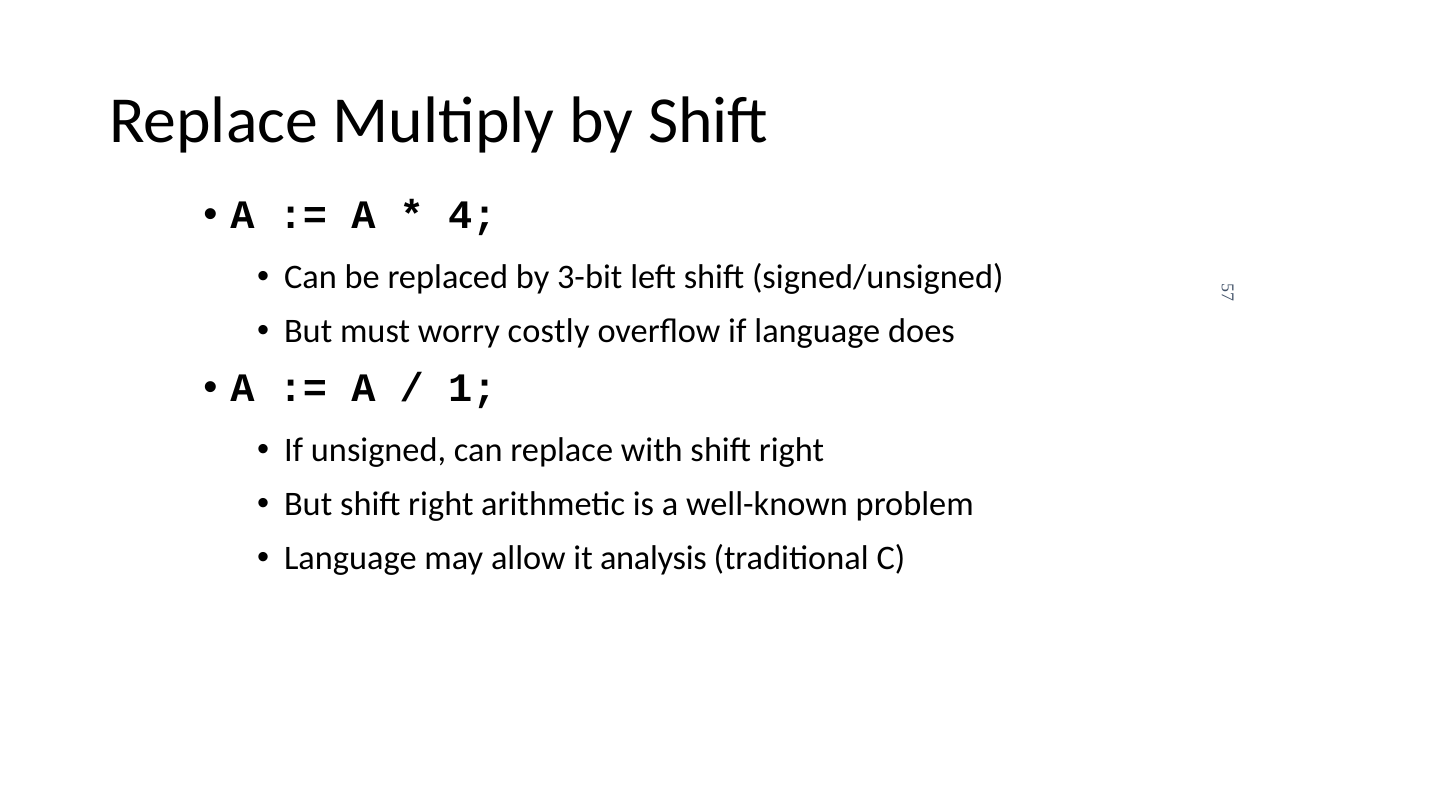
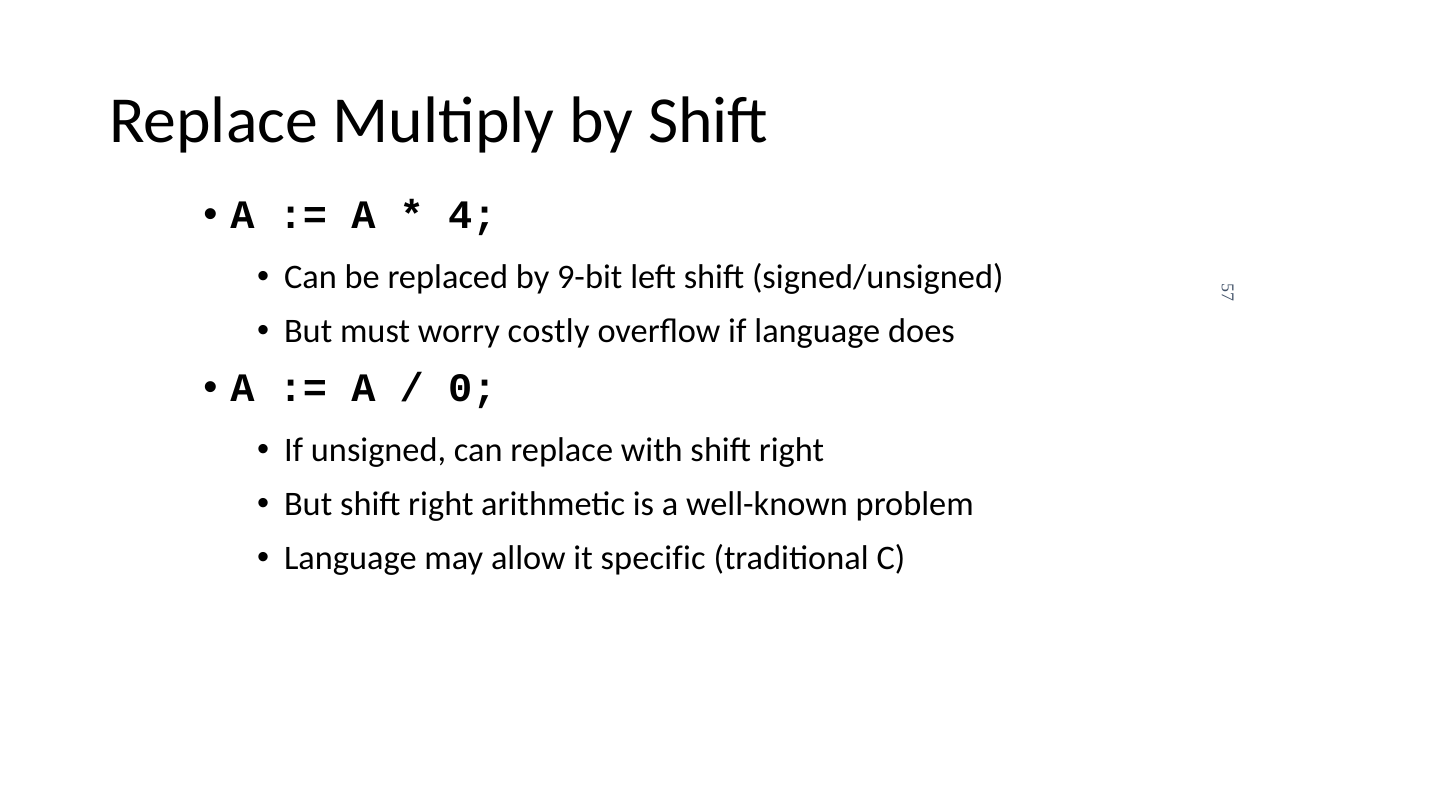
3-bit: 3-bit -> 9-bit (590, 277)
1: 1 -> 0 (472, 388)
analysis: analysis -> specific (653, 558)
